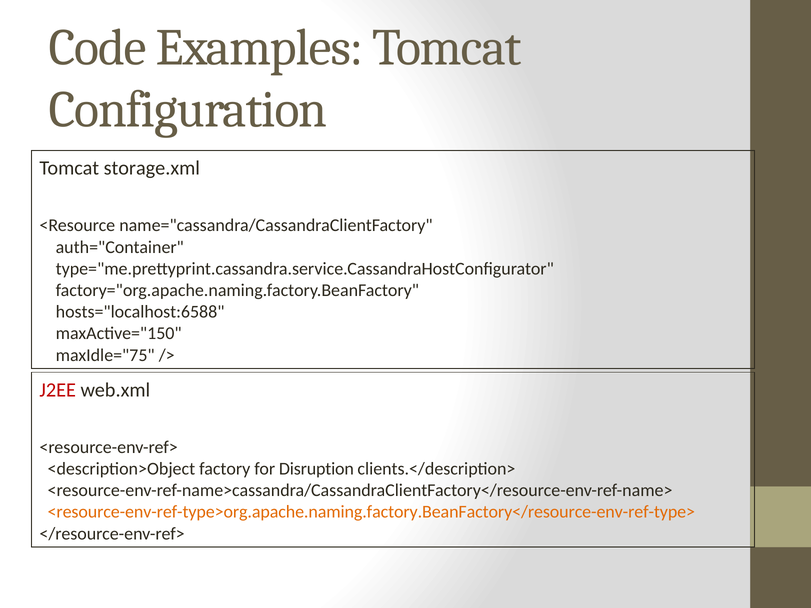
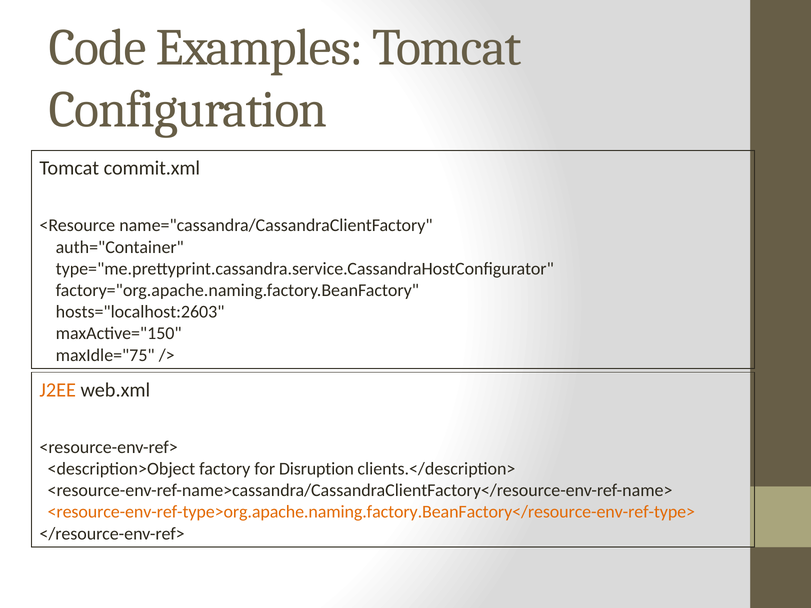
storage.xml: storage.xml -> commit.xml (152, 168)
hosts="localhost:6588: hosts="localhost:6588 -> hosts="localhost:2603 (140, 312)
J2EE colour: red -> orange (58, 390)
